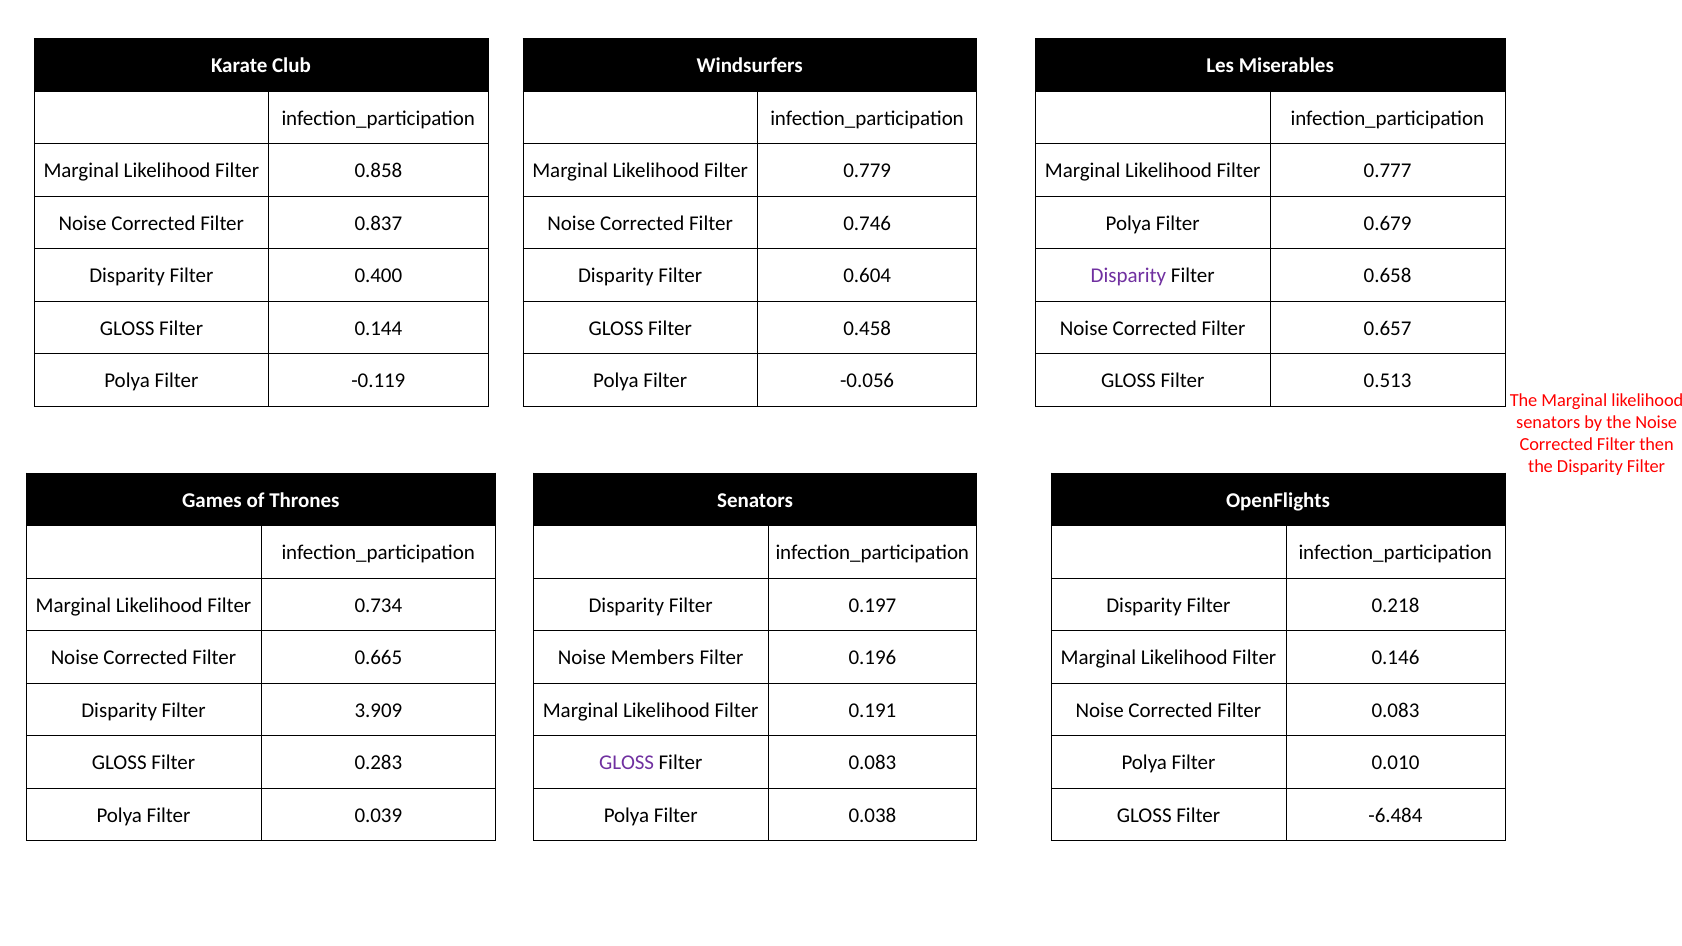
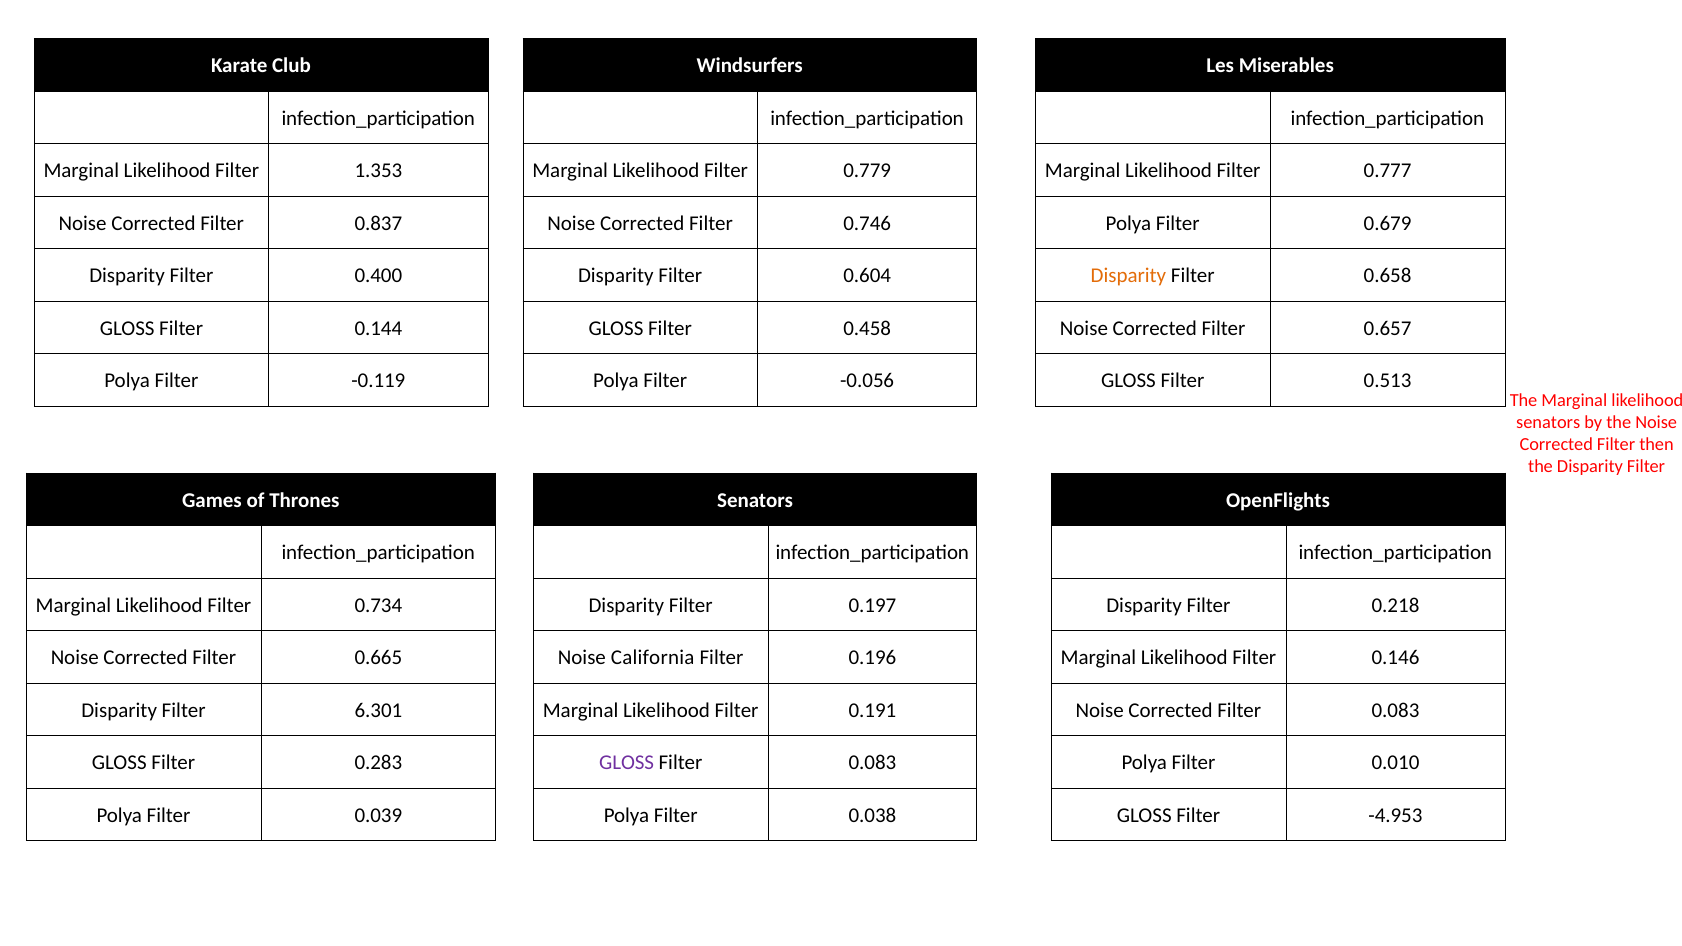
0.858: 0.858 -> 1.353 (378, 171)
Disparity colour: purple -> orange (1128, 276)
Members: Members -> California (653, 658)
3.909: 3.909 -> 6.301 (378, 710)
-6.484: -6.484 -> -4.953 (1395, 815)
